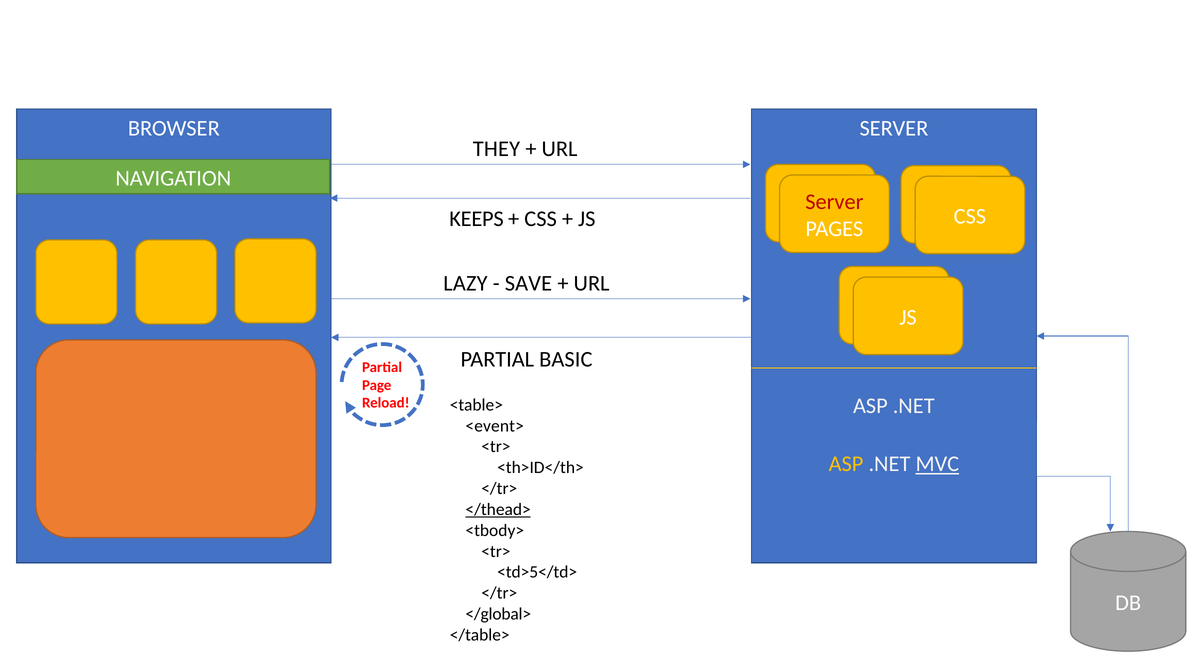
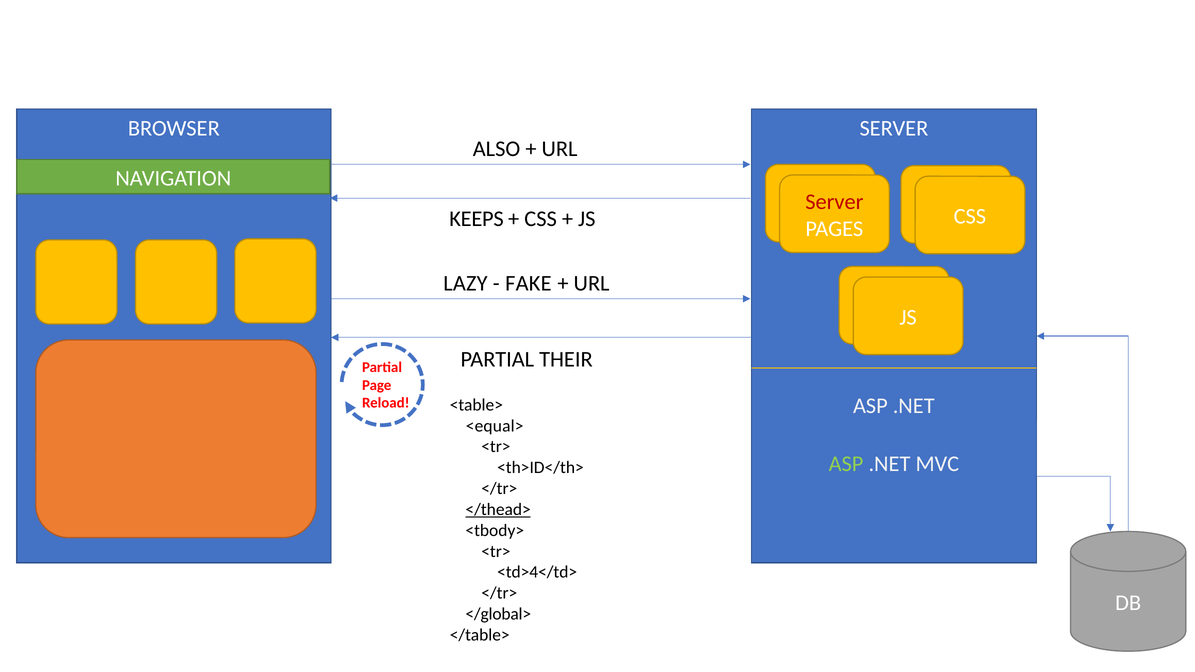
THEY: THEY -> ALSO (497, 149)
SAVE: SAVE -> FAKE (528, 283)
BASIC: BASIC -> THEIR (566, 359)
<event>: <event> -> <equal> (495, 426)
ASP colour: yellow -> light green (846, 464)
MVC underline: present -> none (937, 464)
<td>5</td>: <td>5</td> -> <td>4</td> (537, 572)
